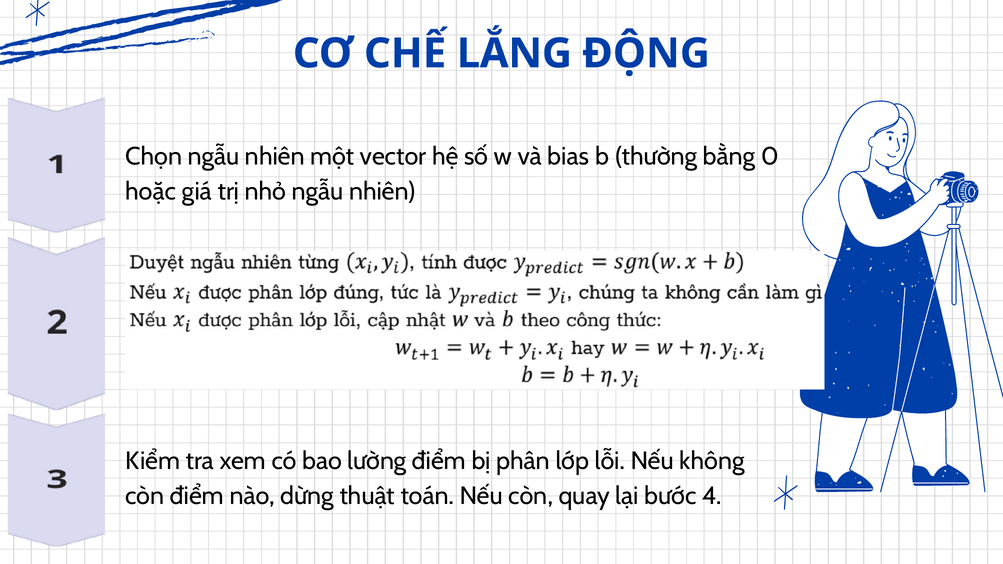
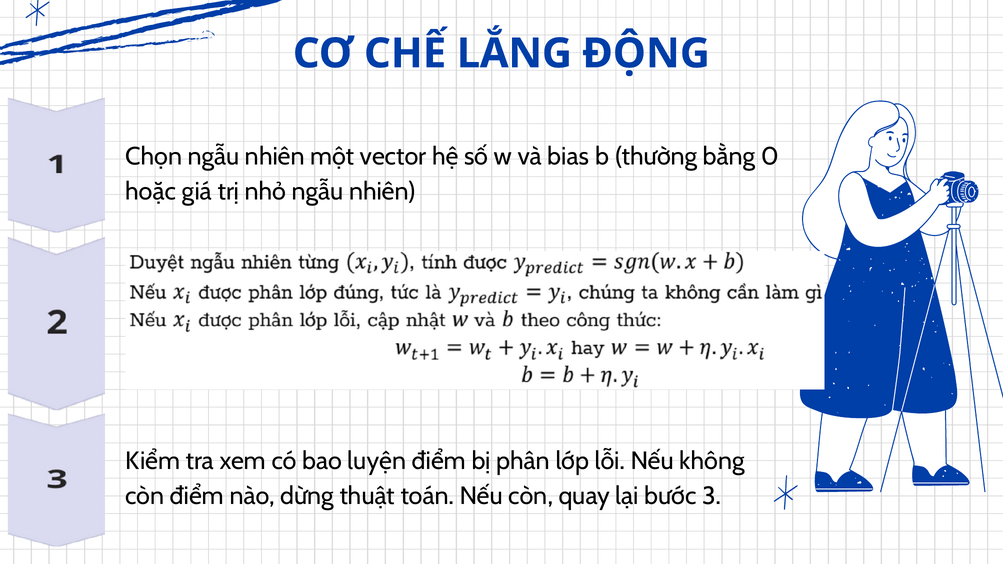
lường: lường -> luyện (377, 461)
4: 4 -> 3 (711, 496)
